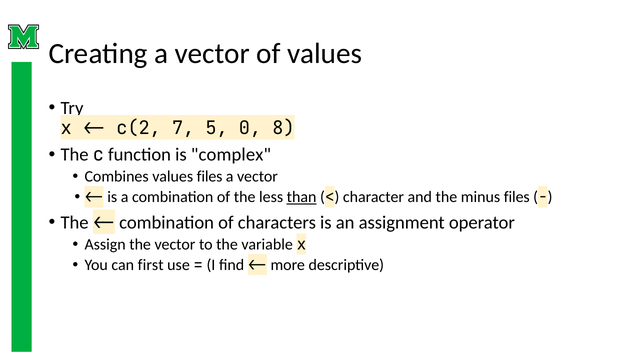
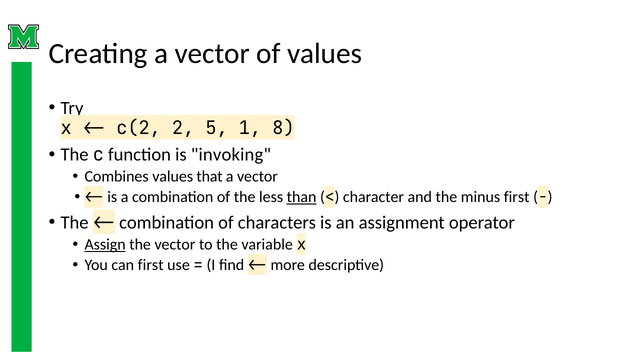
7: 7 -> 2 (183, 128)
0: 0 -> 1 (250, 128)
complex: complex -> invoking (231, 155)
values files: files -> that (210, 177)
minus files: files -> first (517, 197)
Assign underline: none -> present (105, 244)
